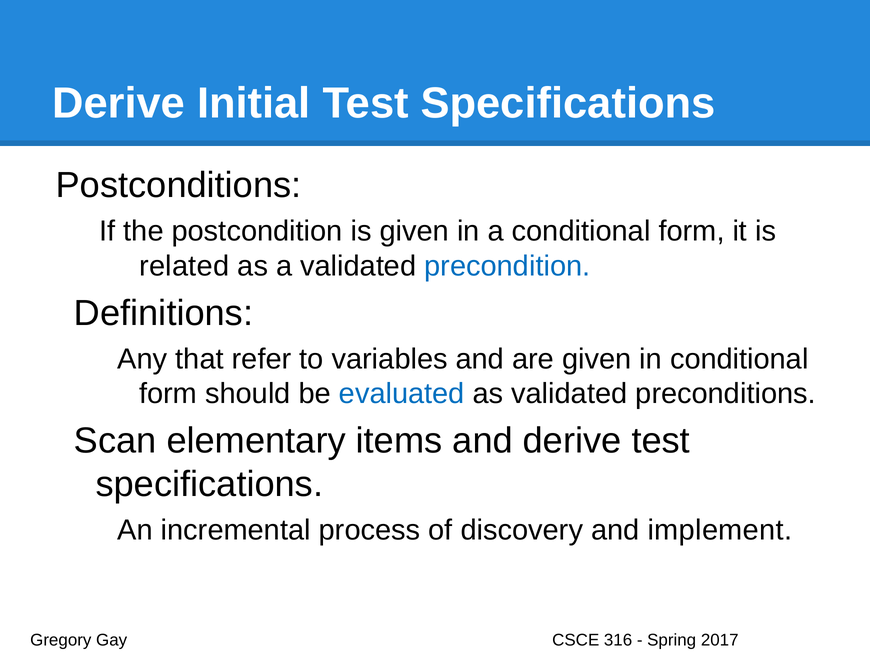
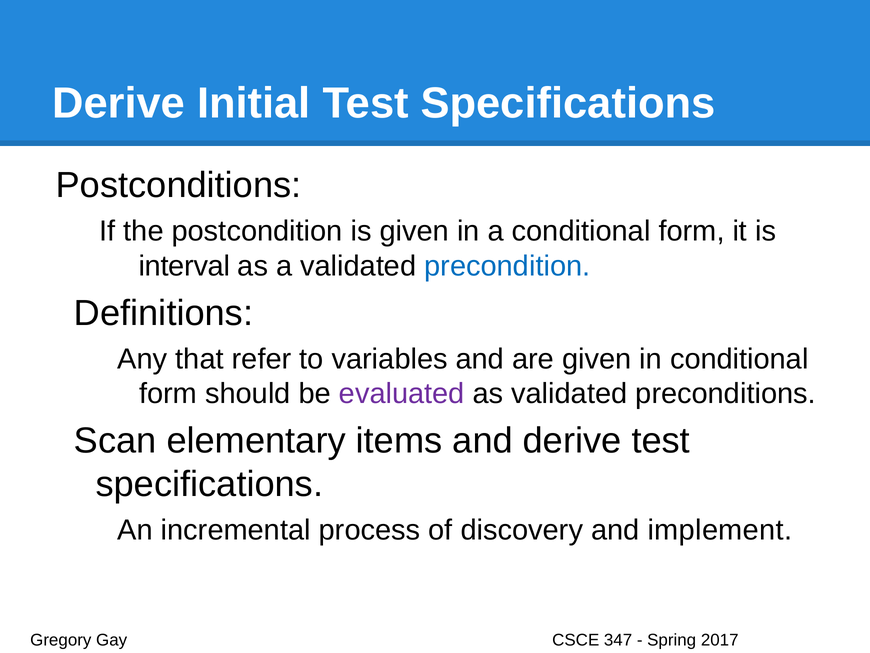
related: related -> interval (184, 266)
evaluated colour: blue -> purple (402, 394)
316: 316 -> 347 (618, 640)
